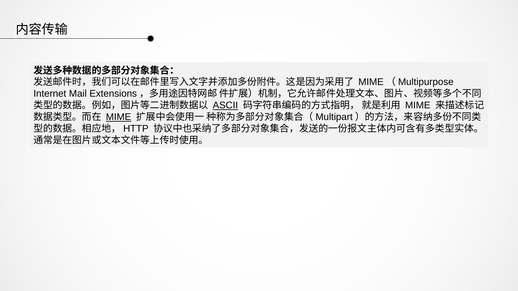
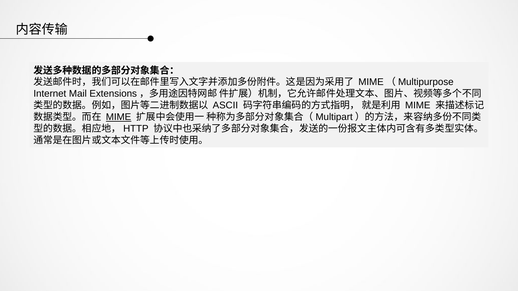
ASCII underline: present -> none (225, 106)
